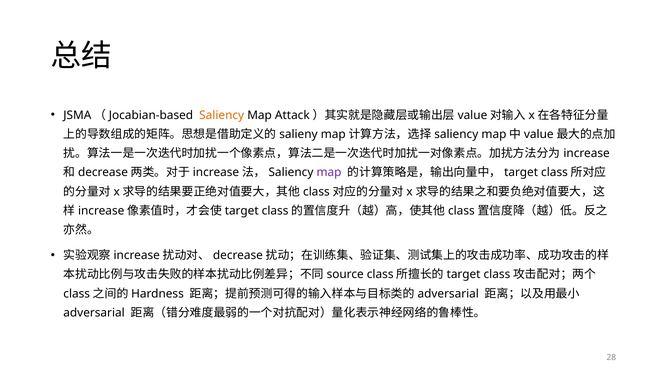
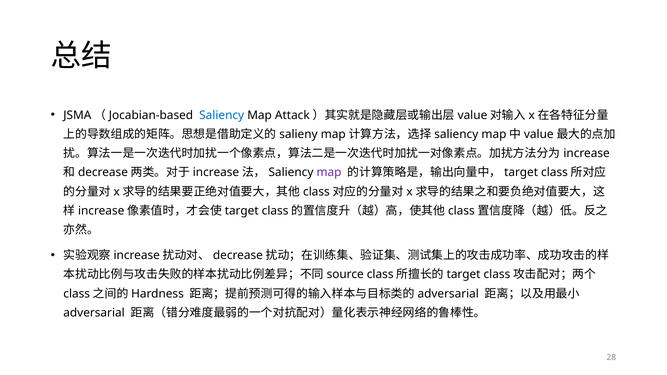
Saliency colour: orange -> blue (222, 115)
